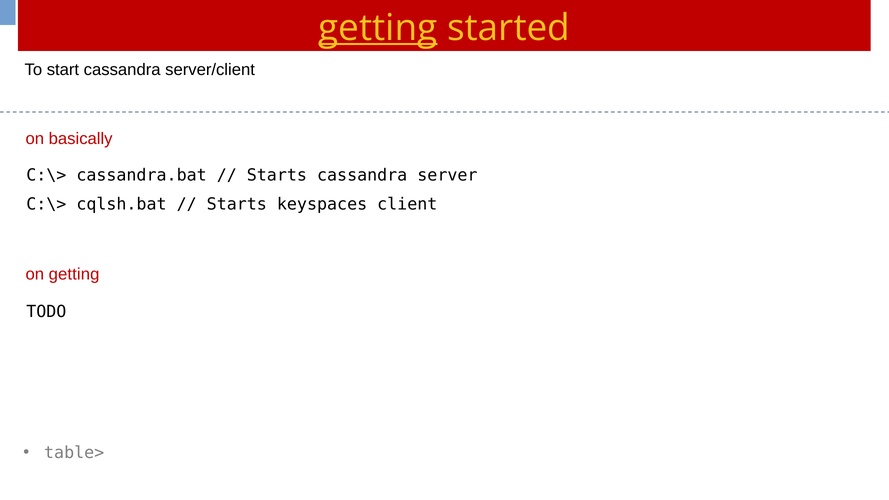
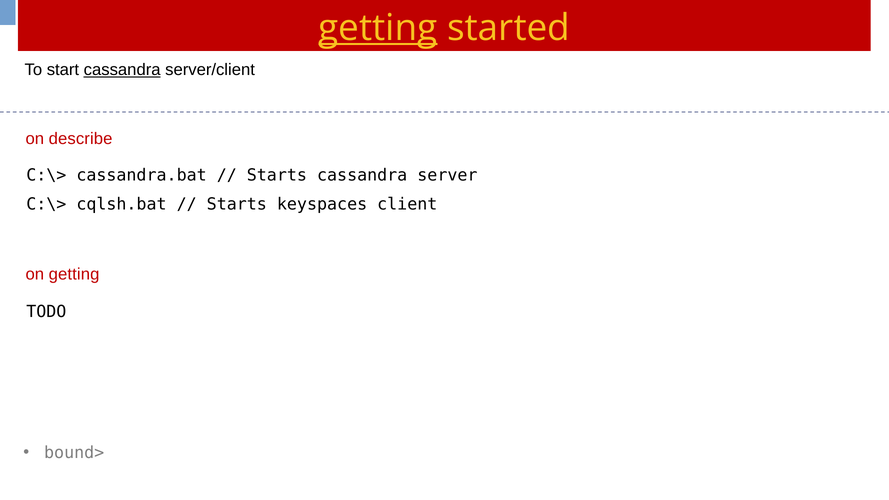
cassandra underline: none -> present (122, 70)
basically: basically -> describe (81, 139)
table>: table> -> bound> (74, 453)
